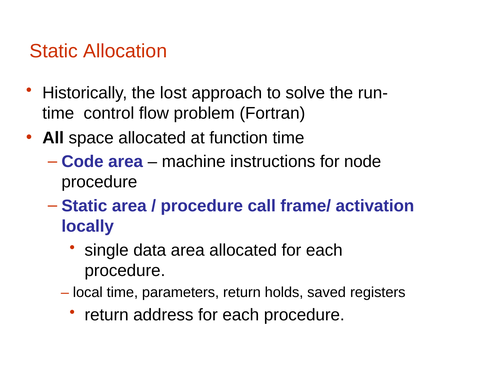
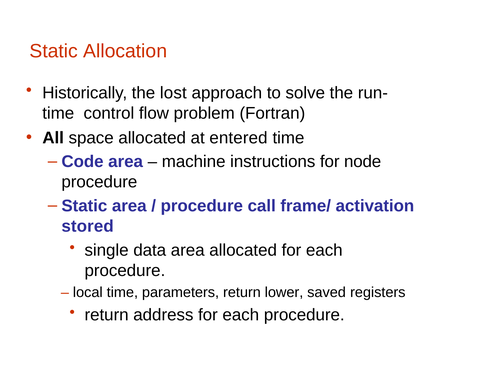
function: function -> entered (238, 138)
locally: locally -> stored (88, 226)
holds: holds -> lower (284, 292)
